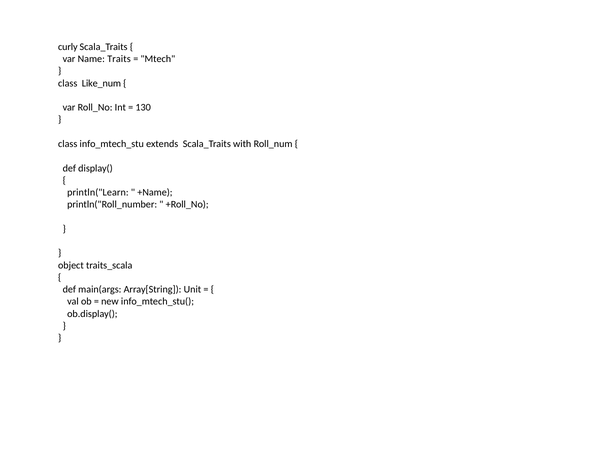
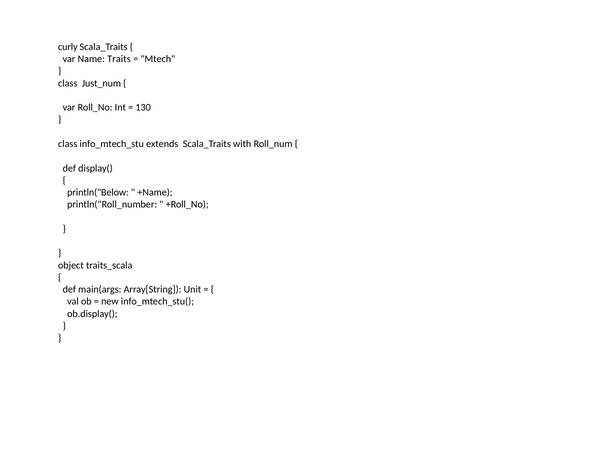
Like_num: Like_num -> Just_num (101, 83)
println("Learn: println("Learn -> println("Below (98, 193)
